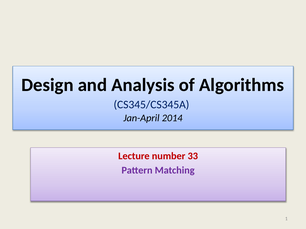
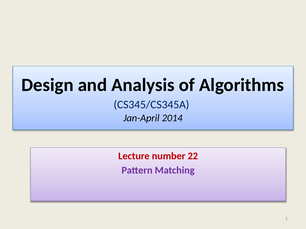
33: 33 -> 22 (193, 156)
